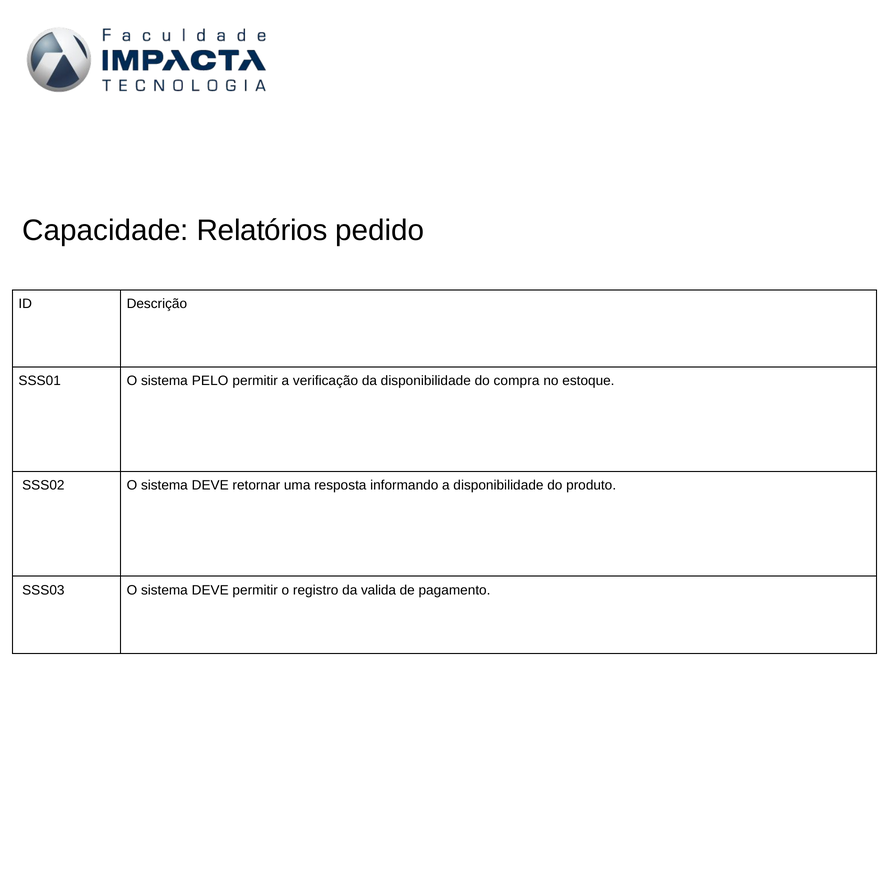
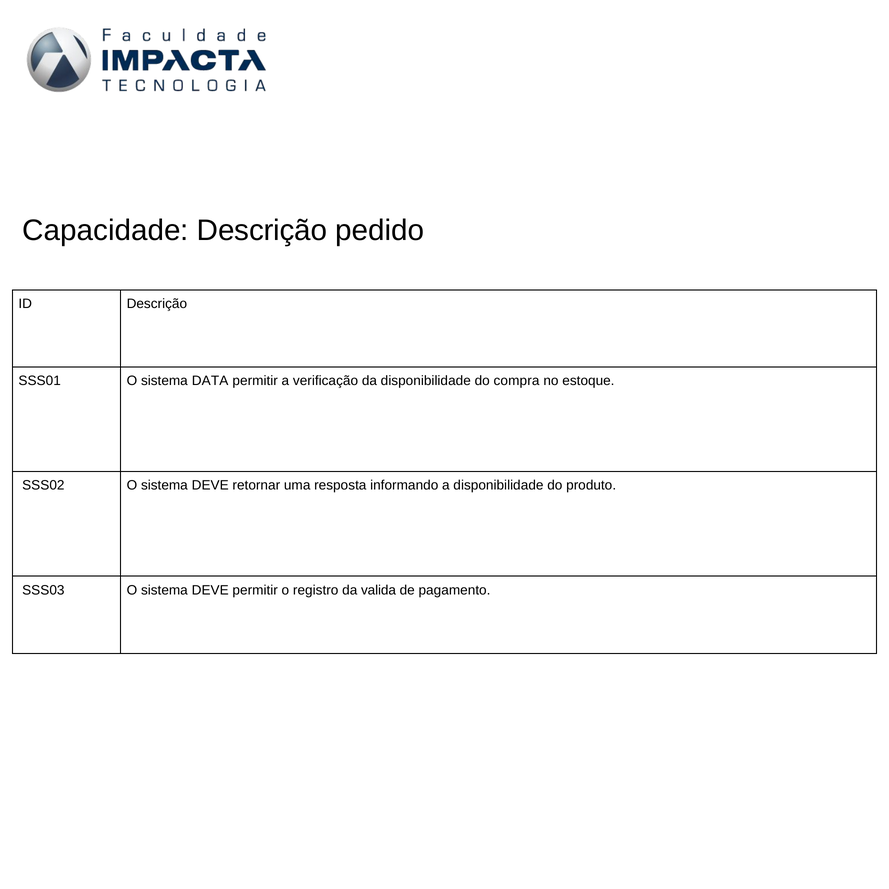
Capacidade Relatórios: Relatórios -> Descrição (262, 230)
PELO: PELO -> DATA (210, 381)
